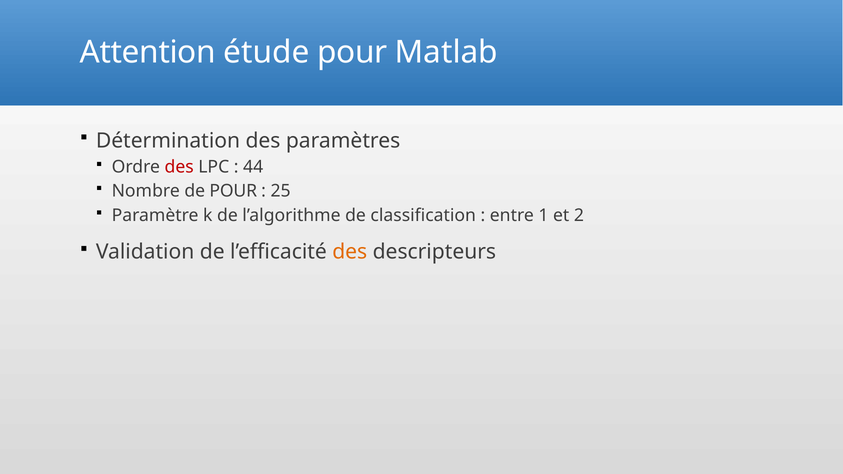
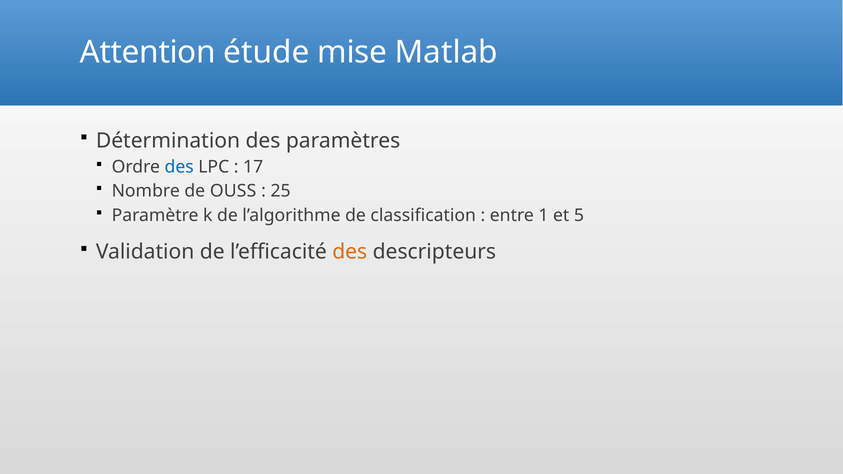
étude pour: pour -> mise (352, 52)
des colour: red -> blue (179, 167)
44: 44 -> 17 (253, 167)
de POUR: POUR -> OUSS (233, 191)
2: 2 -> 5 (579, 215)
